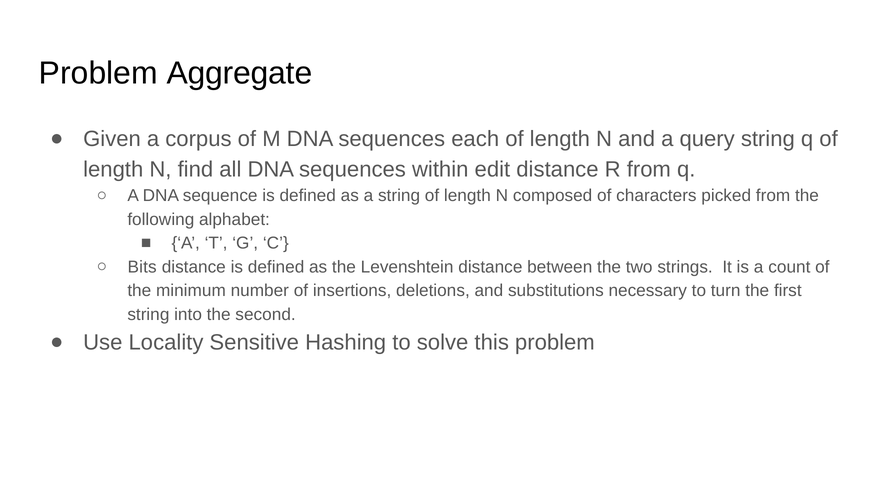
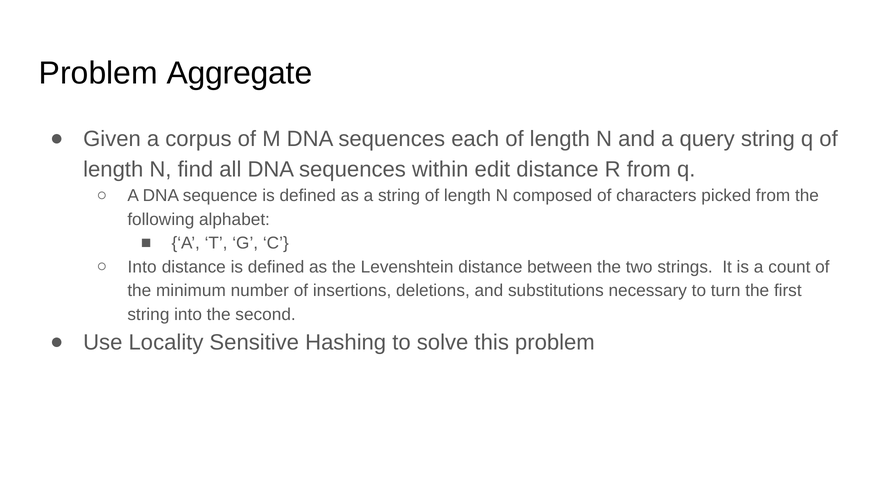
Bits: Bits -> Into (142, 267)
